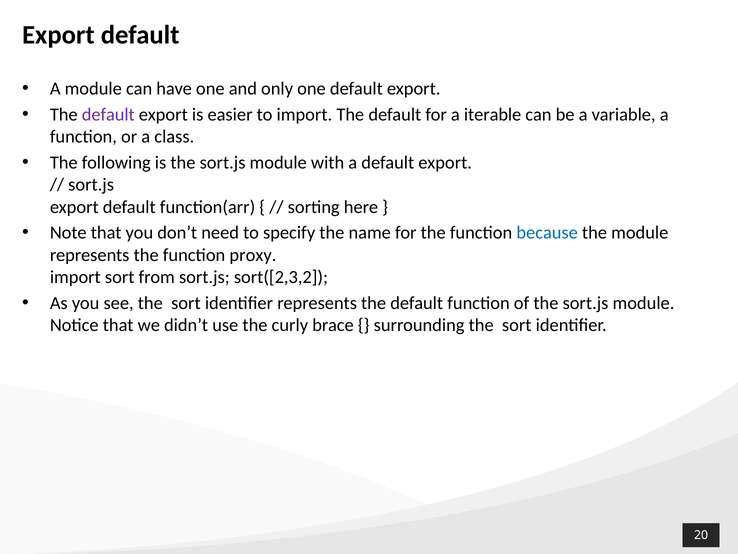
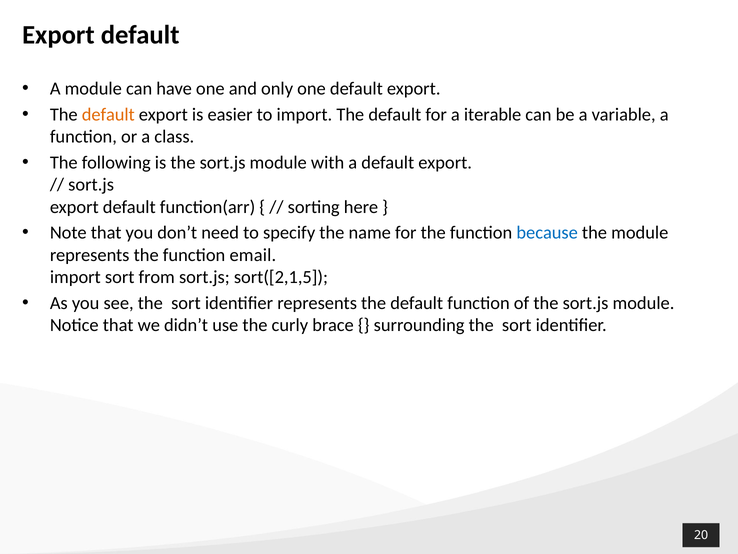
default colour: purple -> orange (108, 115)
proxy: proxy -> email (253, 255)
sort([2,3,2: sort([2,3,2 -> sort([2,1,5 (281, 277)
